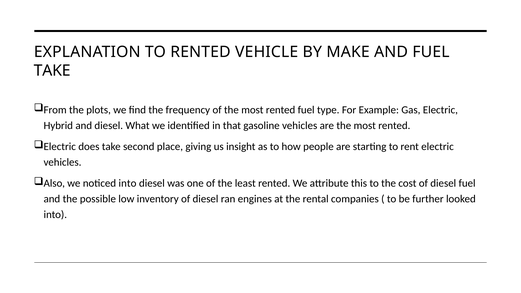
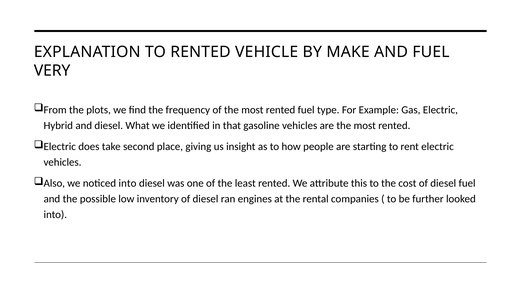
TAKE: TAKE -> VERY (52, 71)
